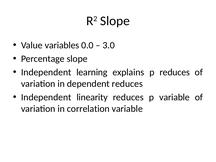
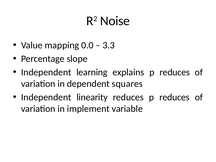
R2 Slope: Slope -> Noise (115, 21)
variables: variables -> mapping (62, 45)
3.0: 3.0 -> 3.3 (109, 45)
dependent reduces: reduces -> squares (127, 84)
reduces p variable: variable -> reduces (174, 97)
correlation: correlation -> implement (88, 109)
